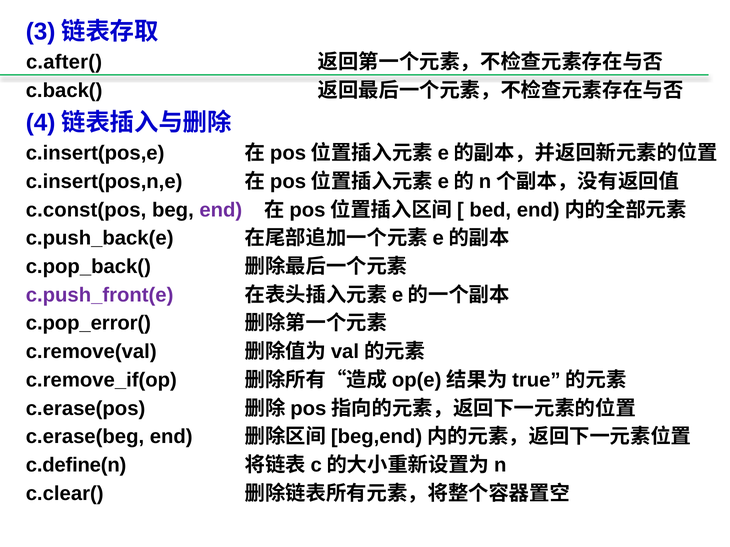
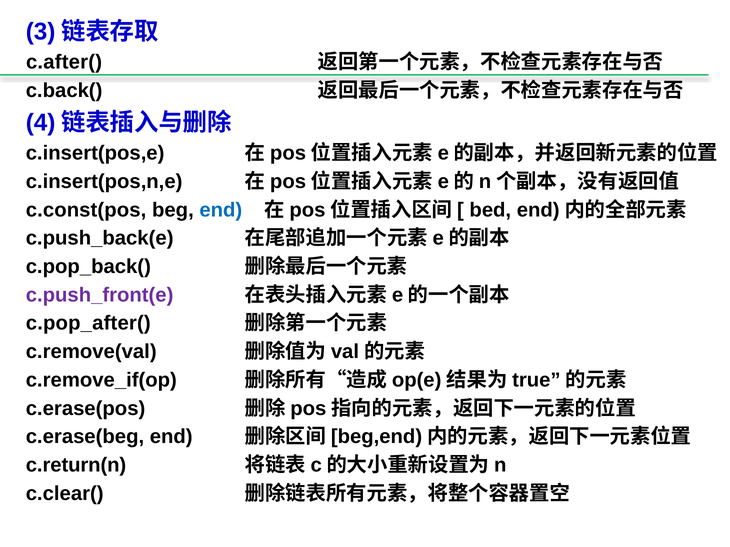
end colour: purple -> blue (221, 210)
c.pop_error(: c.pop_error( -> c.pop_after( (88, 324)
c.define(n: c.define(n -> c.return(n (76, 466)
